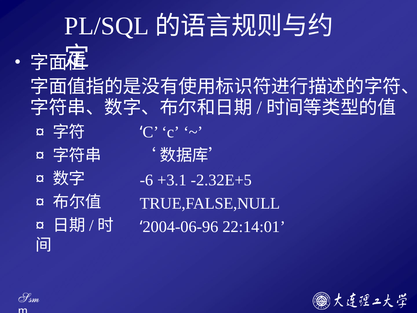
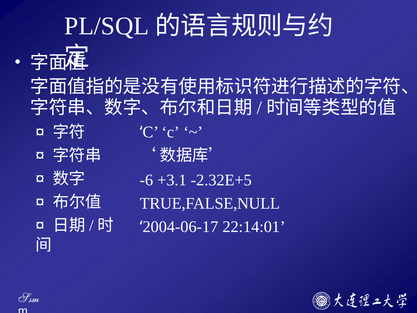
2004-06-96: 2004-06-96 -> 2004-06-17 (180, 227)
